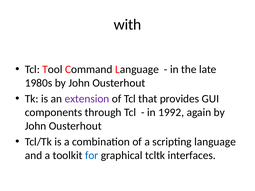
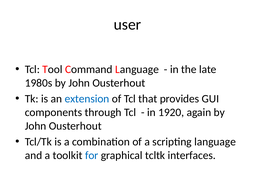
with: with -> user (127, 25)
extension colour: purple -> blue (87, 99)
1992: 1992 -> 1920 (171, 112)
